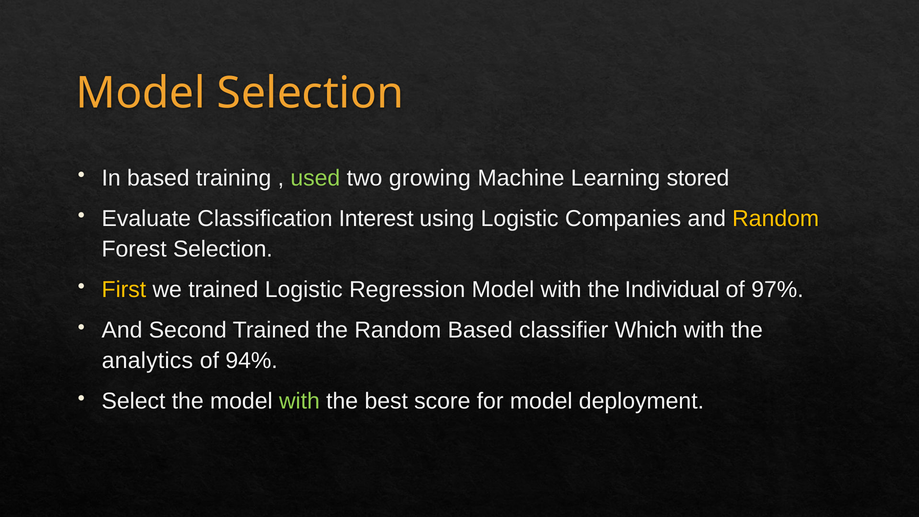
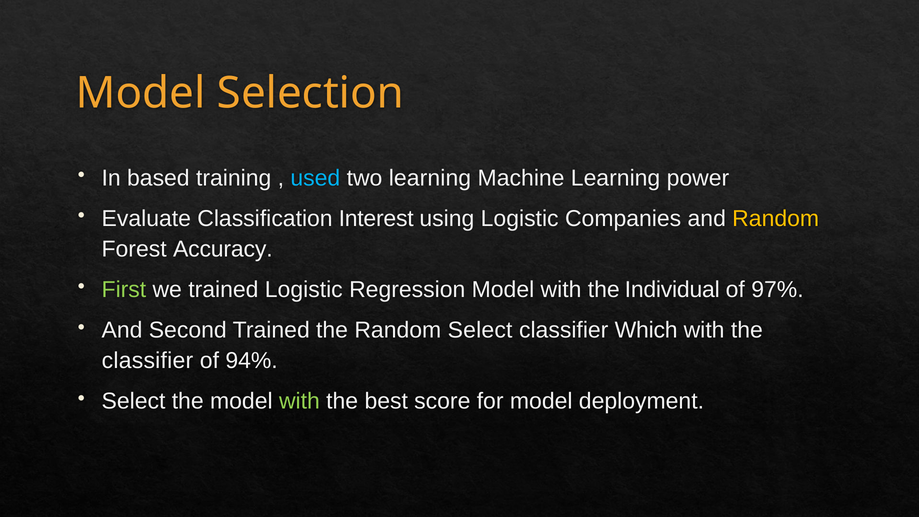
used colour: light green -> light blue (315, 178)
two growing: growing -> learning (430, 178)
stored: stored -> power (698, 178)
Forest Selection: Selection -> Accuracy (223, 249)
First colour: yellow -> light green (124, 290)
Random Based: Based -> Select (480, 330)
analytics: analytics -> classifier (147, 361)
